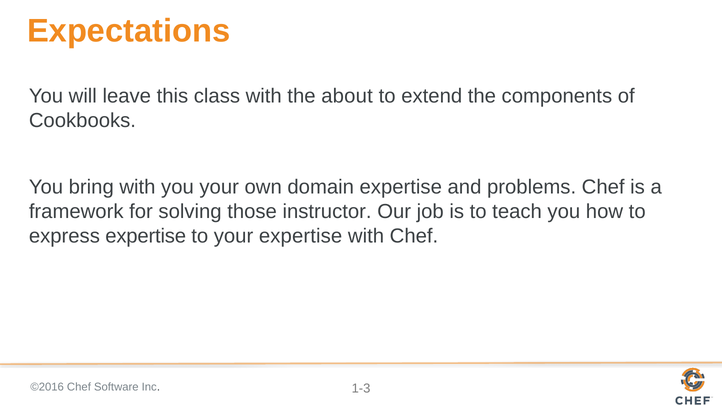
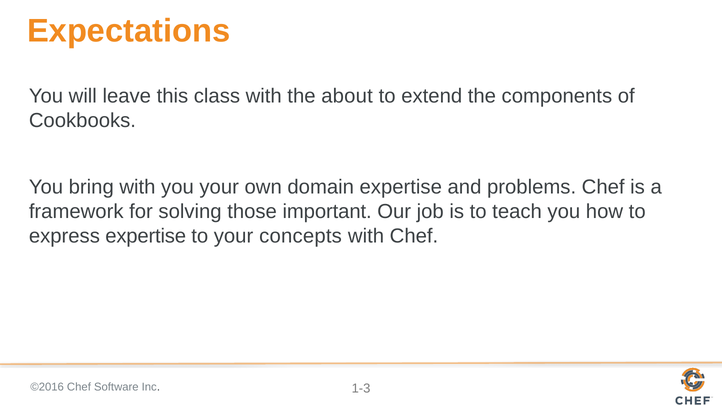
instructor: instructor -> important (327, 212)
your expertise: expertise -> concepts (301, 236)
